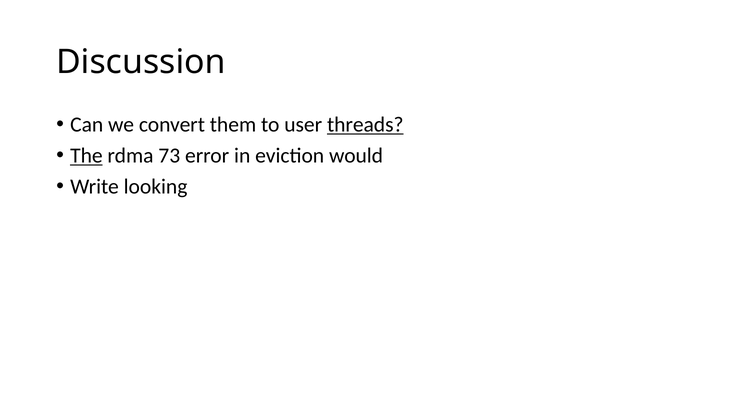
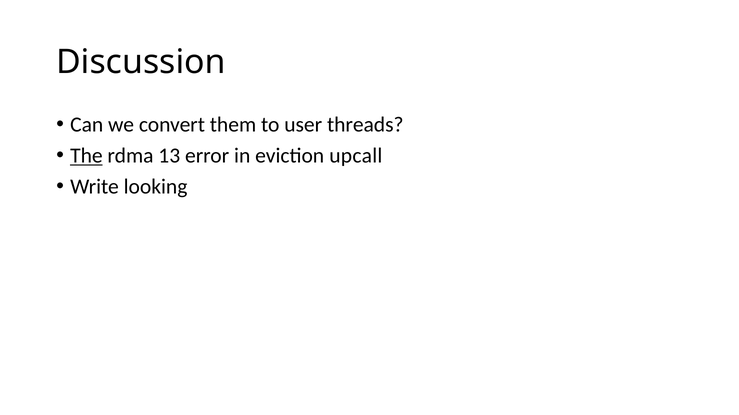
threads underline: present -> none (365, 125)
73: 73 -> 13 (169, 156)
would: would -> upcall (356, 156)
